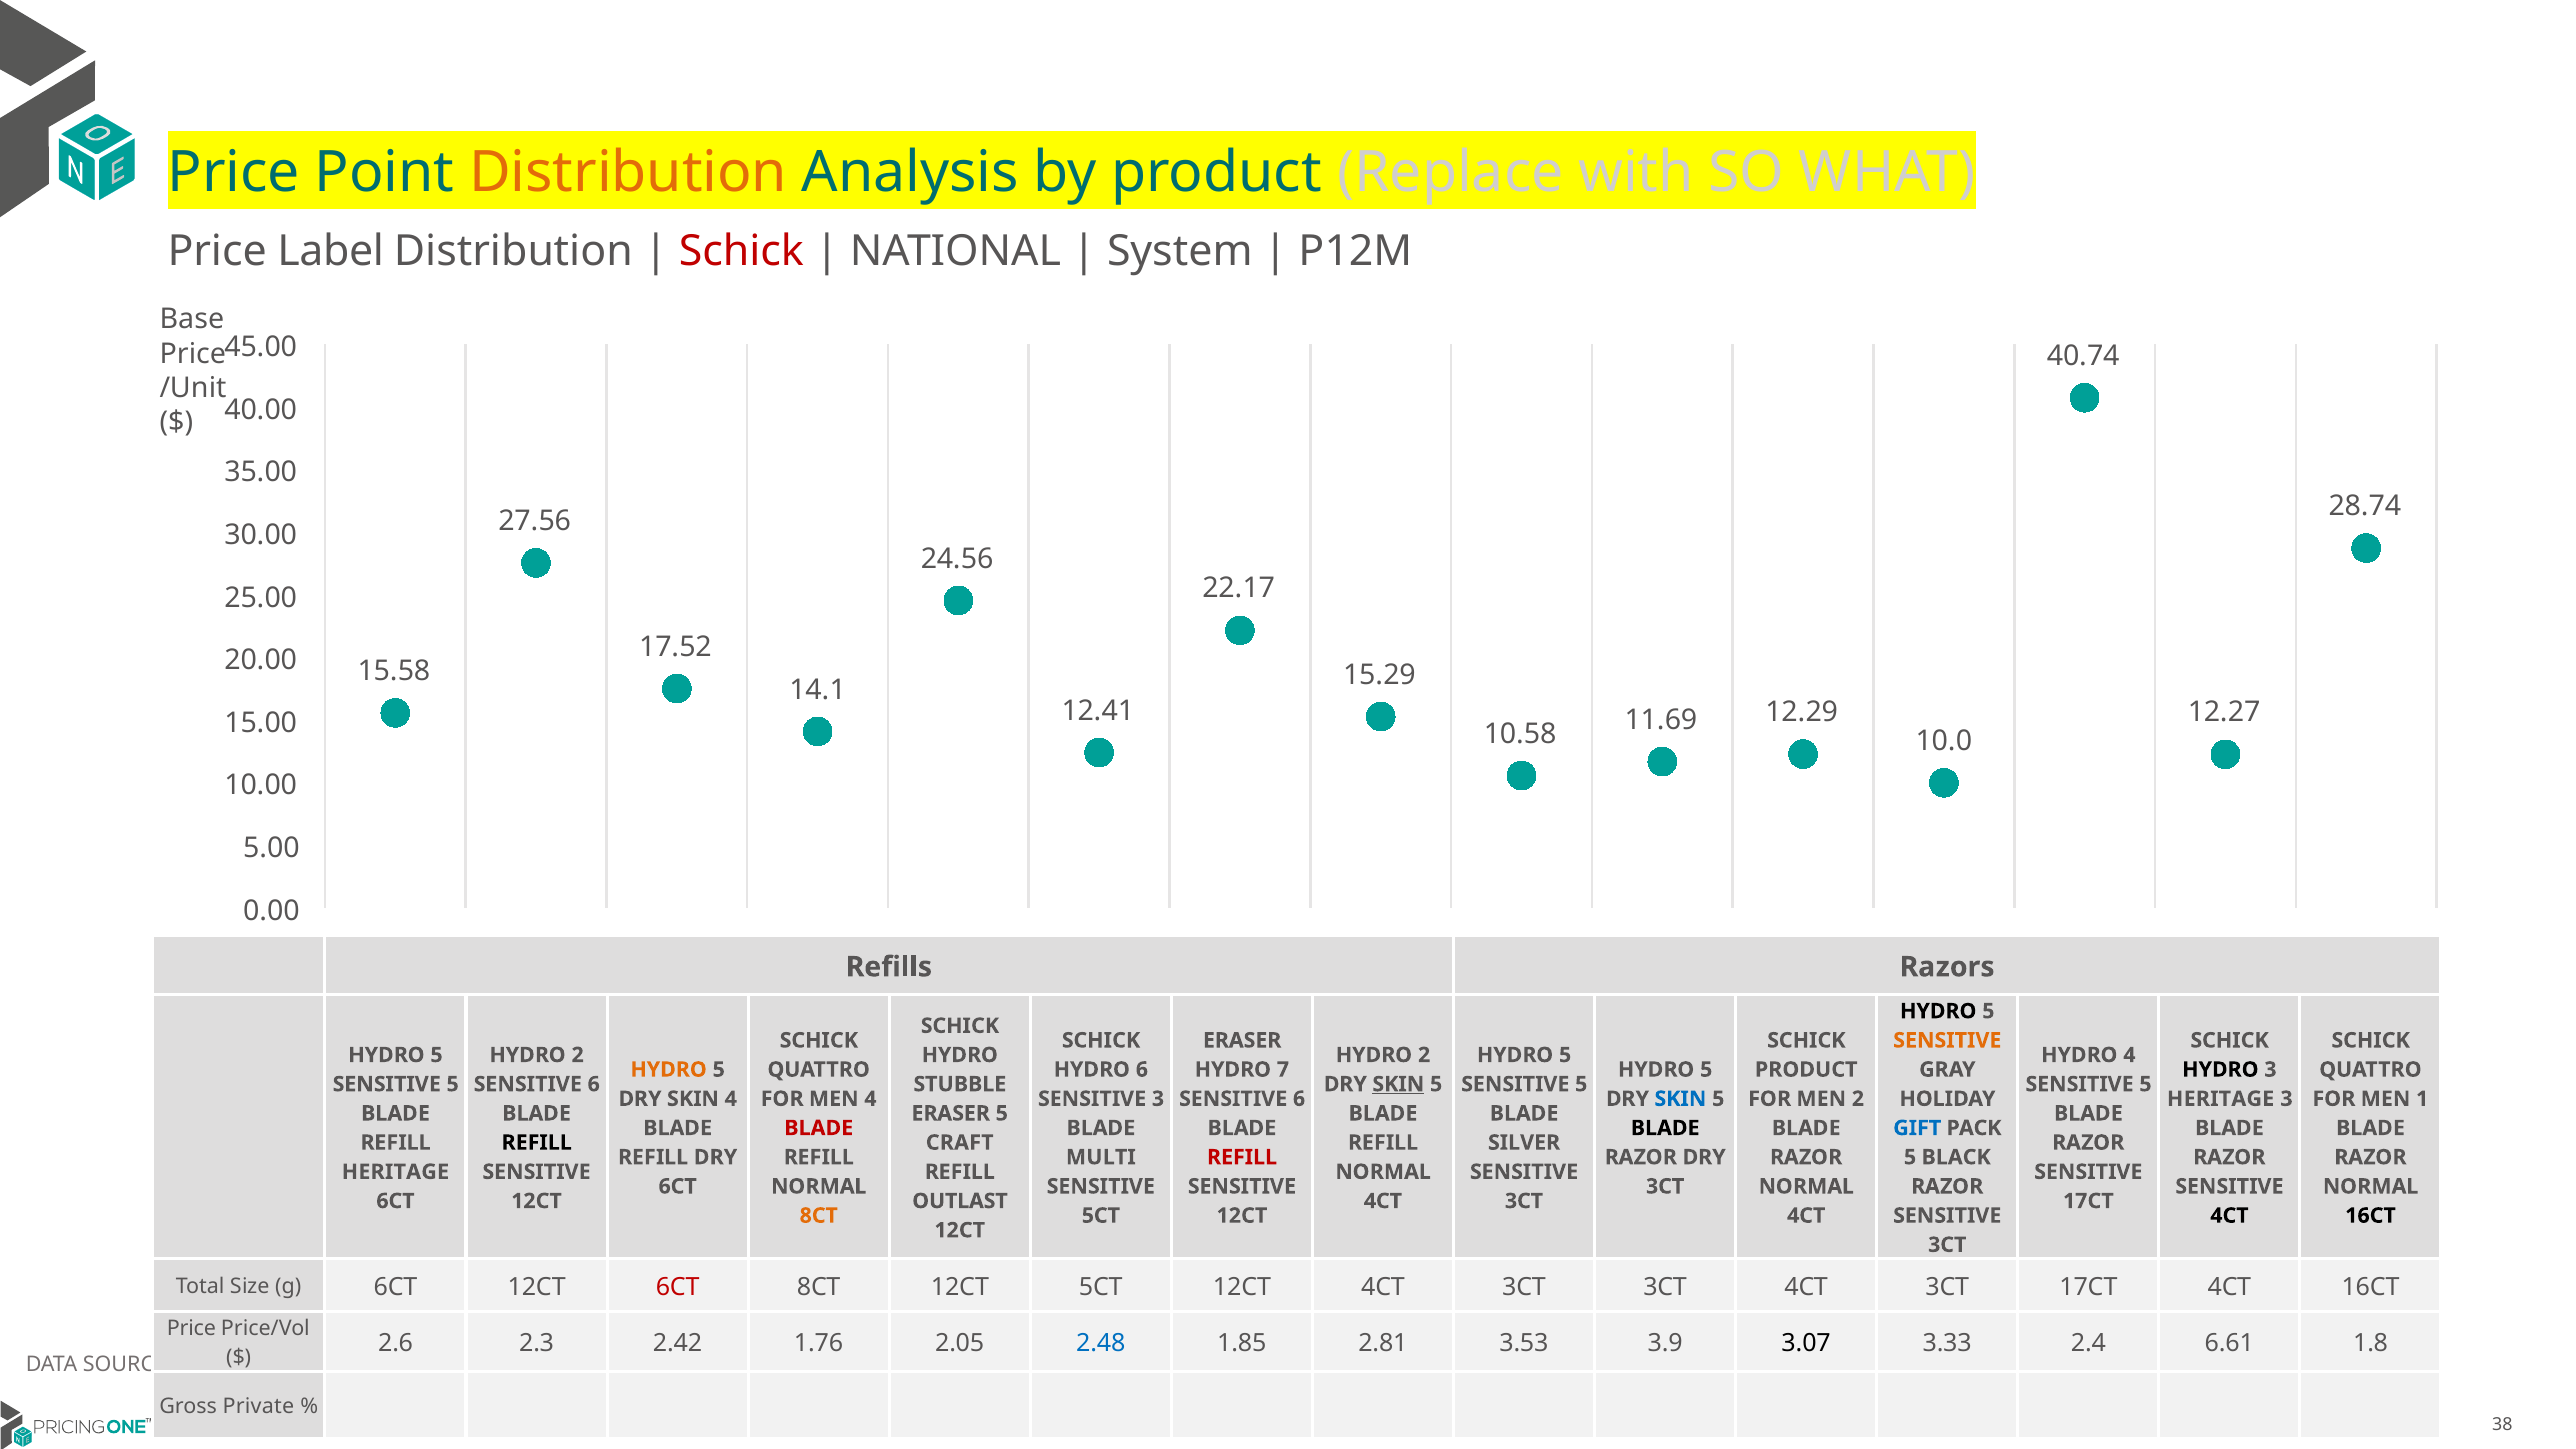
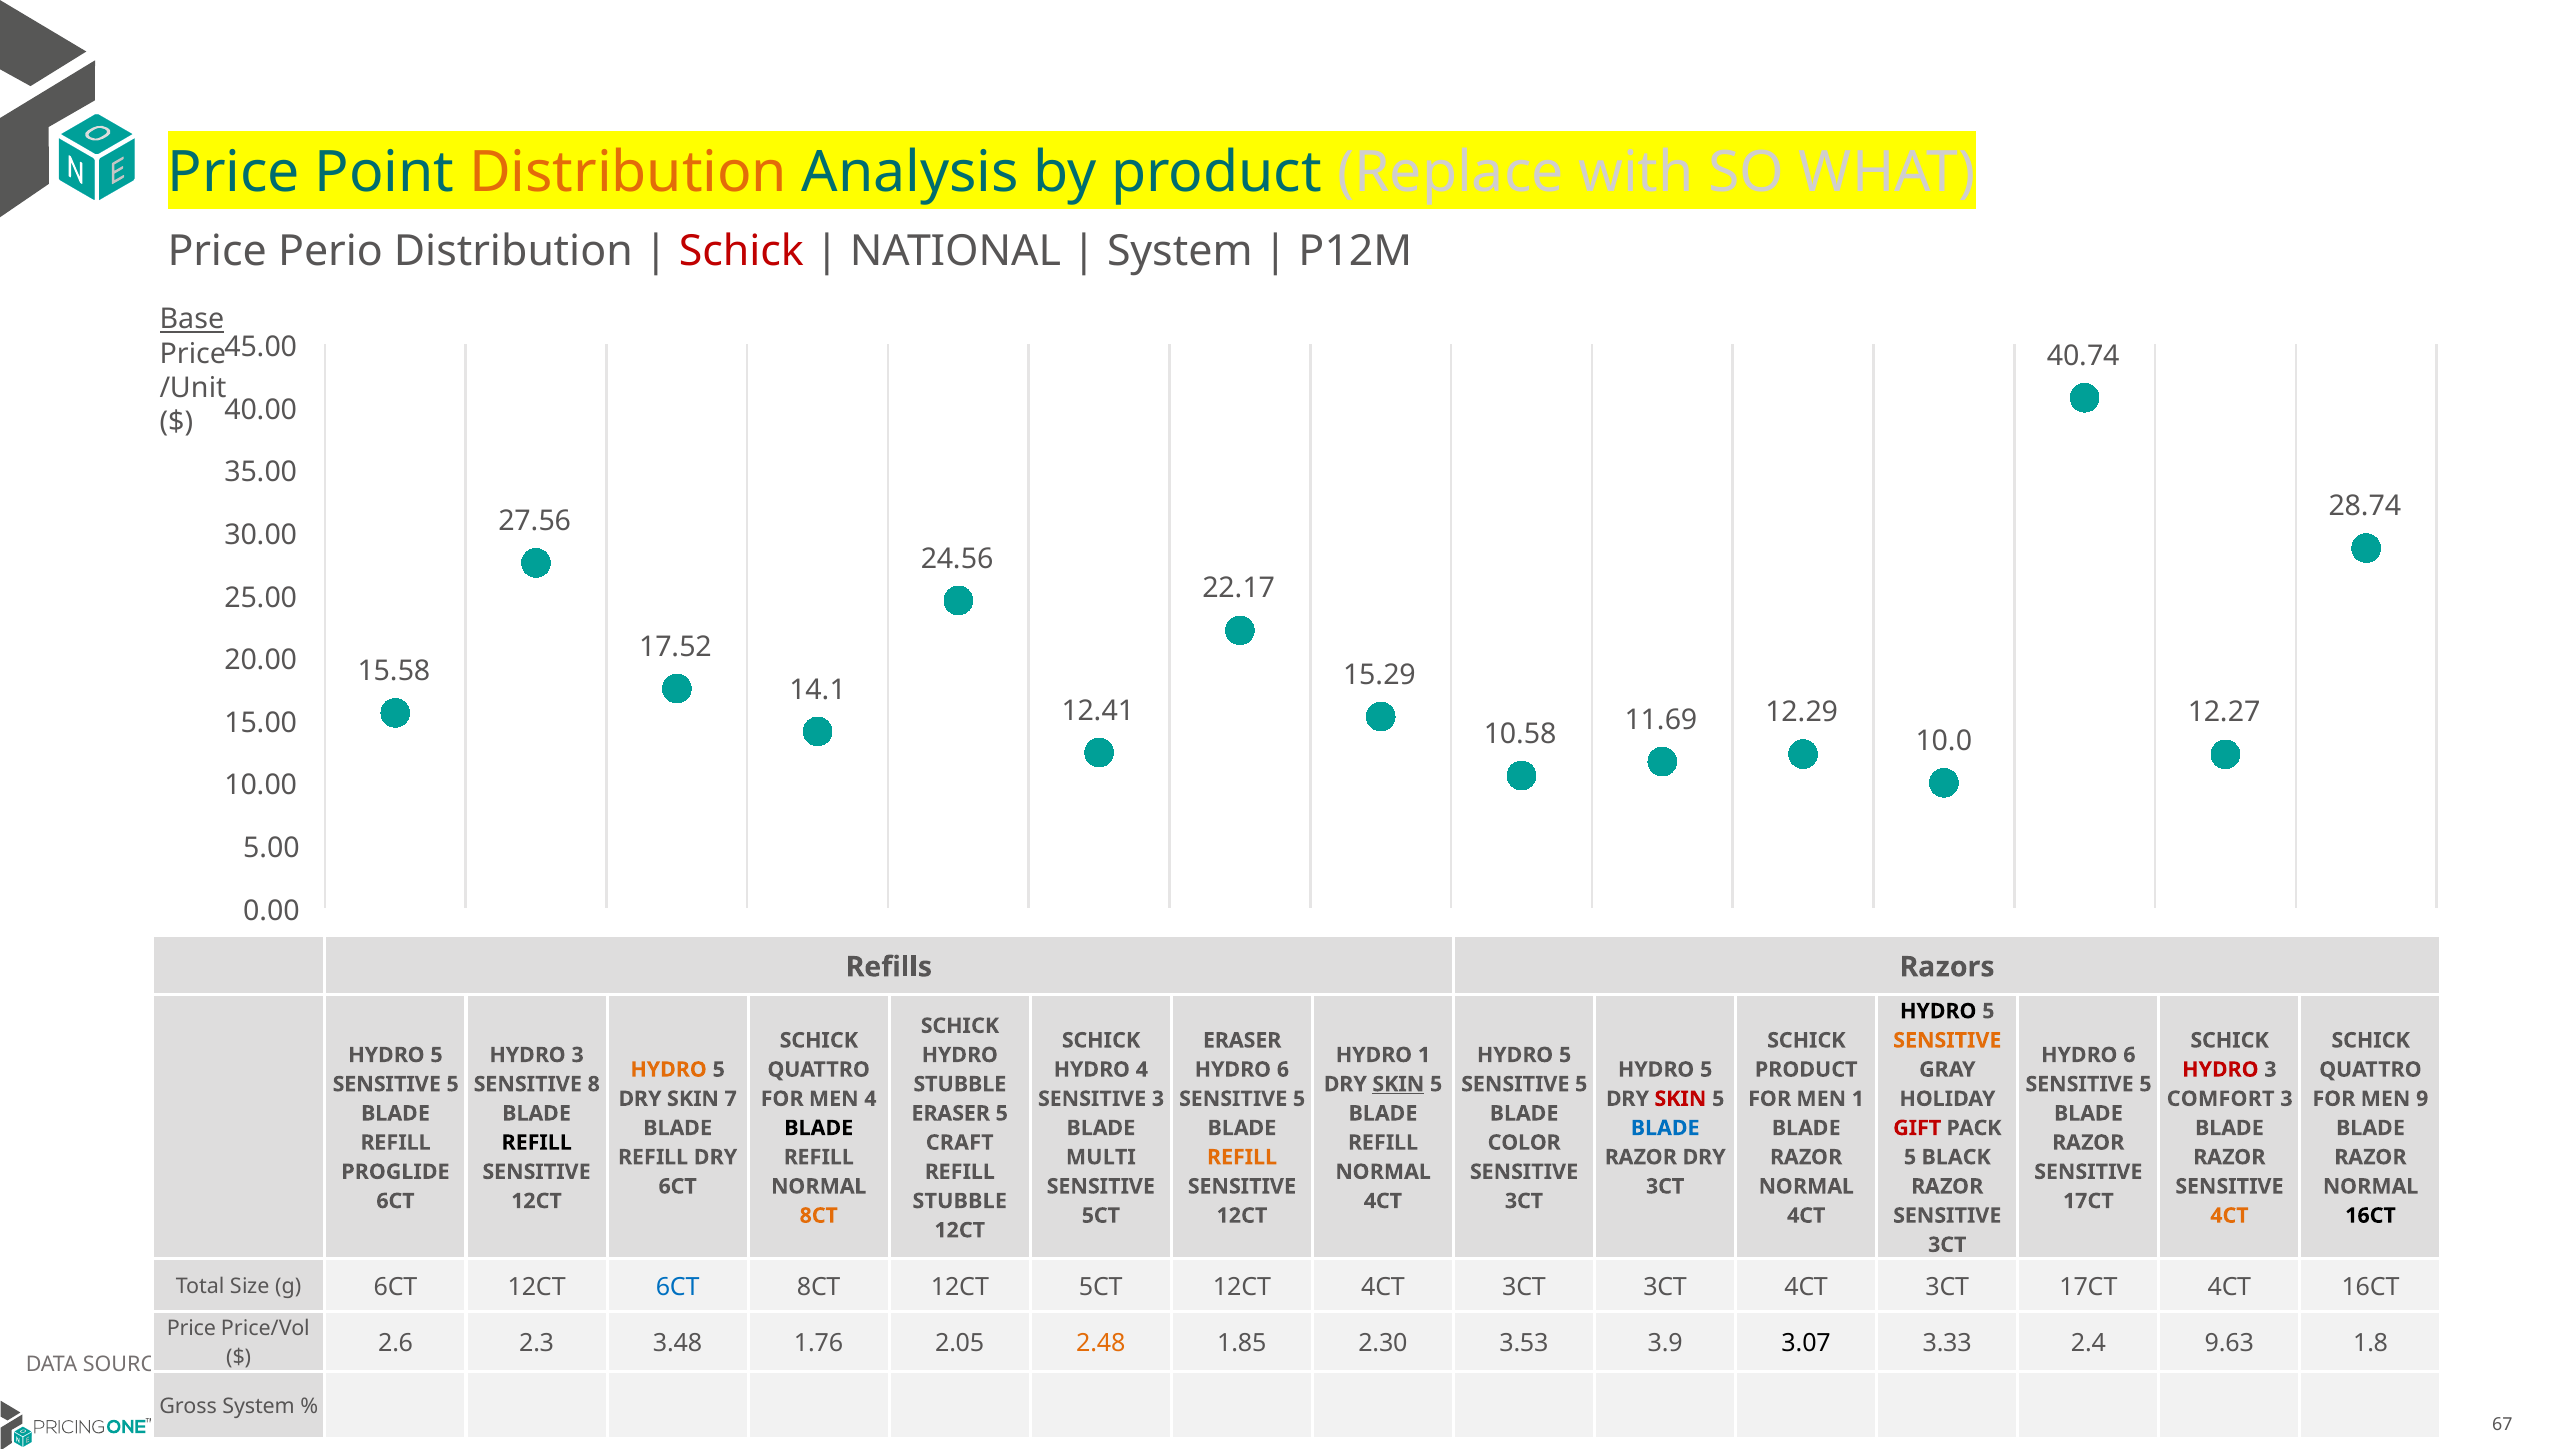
Label: Label -> Perio (330, 251)
Base underline: none -> present (192, 319)
2: 2 -> 3 (578, 1055)
2: 2 -> 1 (1424, 1055)
4: 4 -> 6 (2129, 1055)
HYDRO 6: 6 -> 4 (1142, 1070)
7: 7 -> 6 (1283, 1070)
HYDRO colour: black -> red (2220, 1070)
6: 6 -> 8 (594, 1084)
SKIN 4: 4 -> 7 (731, 1099)
6: 6 -> 5 (1299, 1099)
SKIN colour: blue -> red (1680, 1099)
MEN 2: 2 -> 1 (1858, 1099)
HERITAGE: HERITAGE -> COMFORT (2221, 1099)
1: 1 -> 9 (2422, 1099)
BLADE colour: red -> black (819, 1128)
BLADE colour: black -> blue (1665, 1128)
GIFT colour: blue -> red (1917, 1128)
SILVER: SILVER -> COLOR (1524, 1143)
REFILL colour: red -> orange (1242, 1157)
HERITAGE: HERITAGE -> PROGLIDE (395, 1172)
OUTLAST: OUTLAST -> STUBBLE (960, 1201)
4CT colour: black -> orange (2229, 1216)
6CT colour: red -> blue (678, 1287)
2.42: 2.42 -> 3.48 (678, 1343)
2.48 colour: blue -> orange (1101, 1343)
2.81: 2.81 -> 2.30 (1383, 1343)
6.61: 6.61 -> 9.63 (2229, 1343)
Gross Private: Private -> System (259, 1407)
38: 38 -> 67 (2502, 1425)
